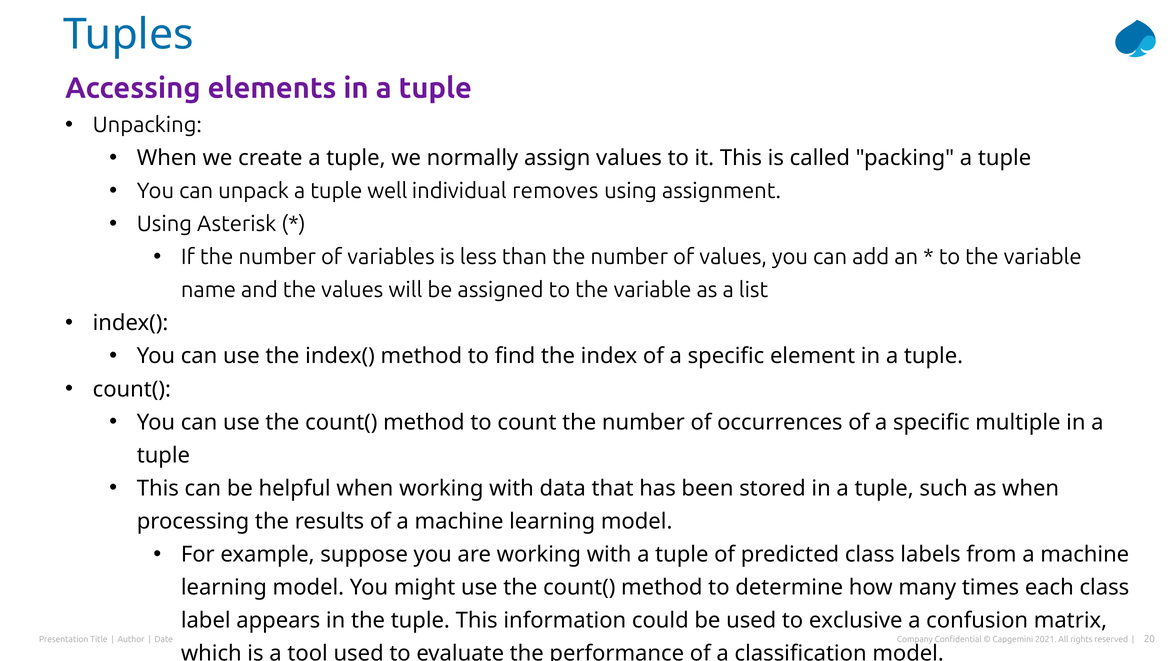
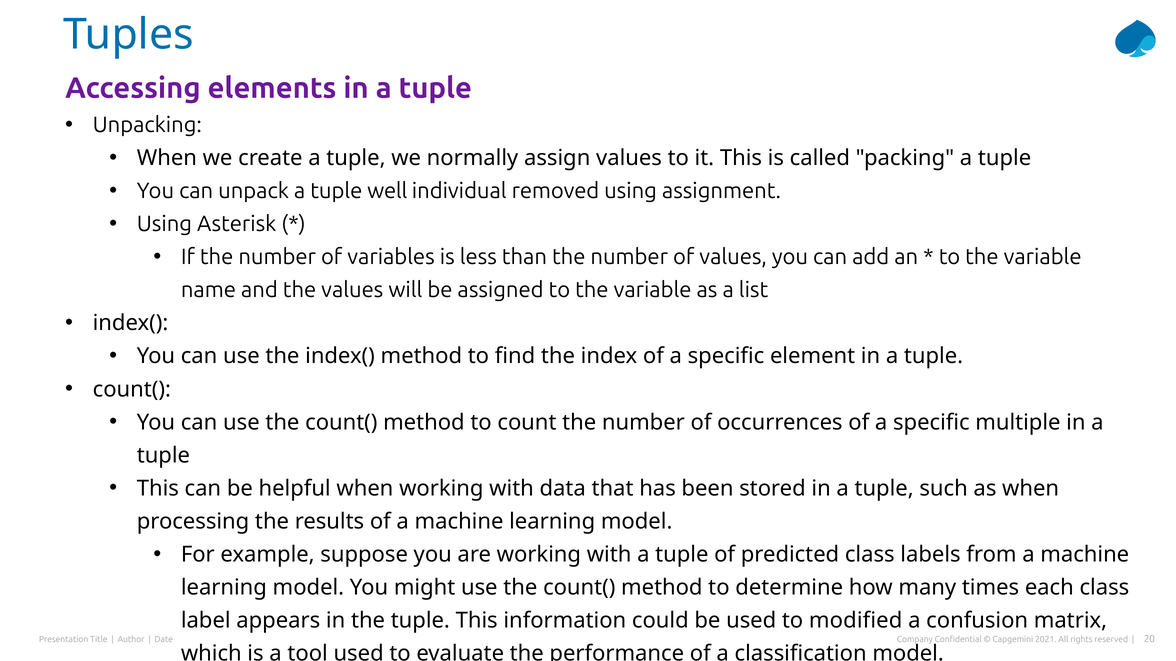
removes: removes -> removed (555, 191)
exclusive: exclusive -> modified (856, 621)
